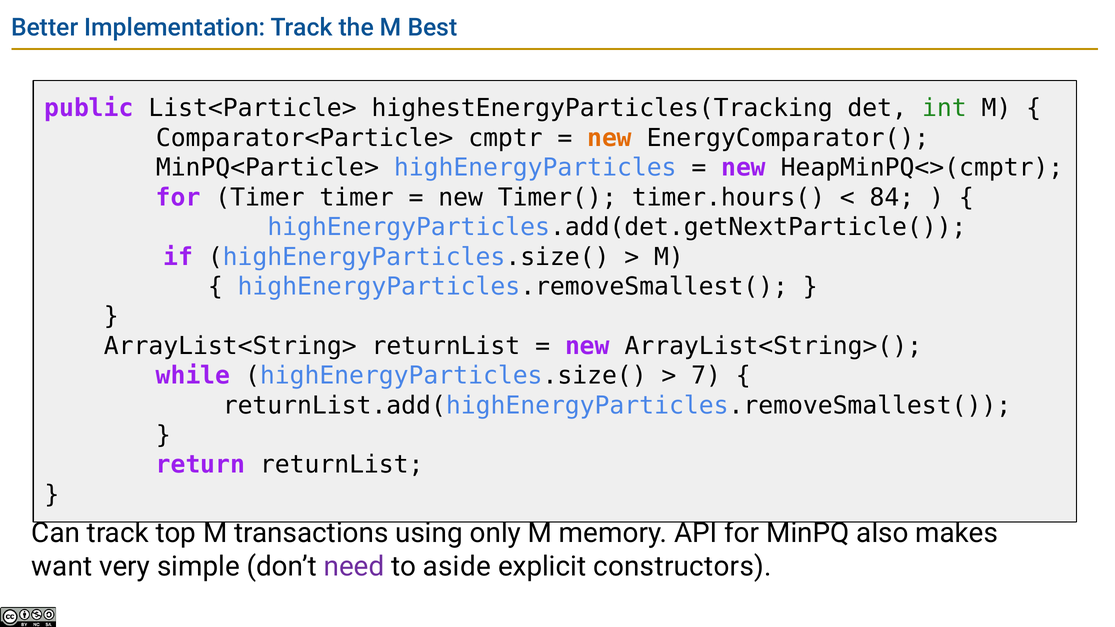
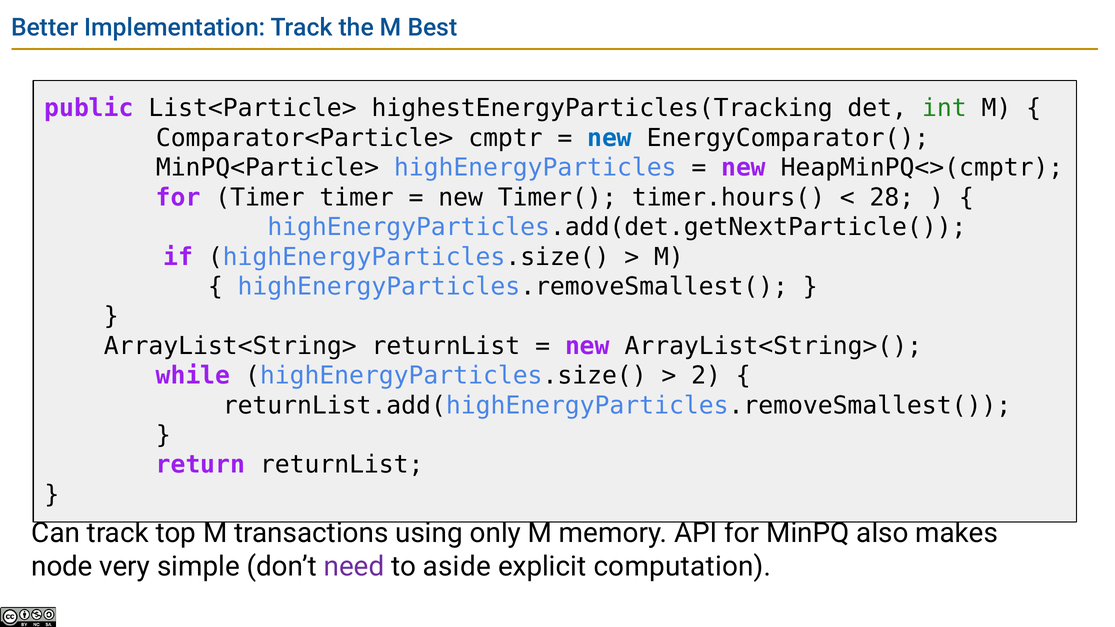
new colour: orange -> blue (609, 138)
84: 84 -> 28 (892, 197)
7: 7 -> 2 (706, 376)
want: want -> node (62, 567)
constructors: constructors -> computation (682, 567)
